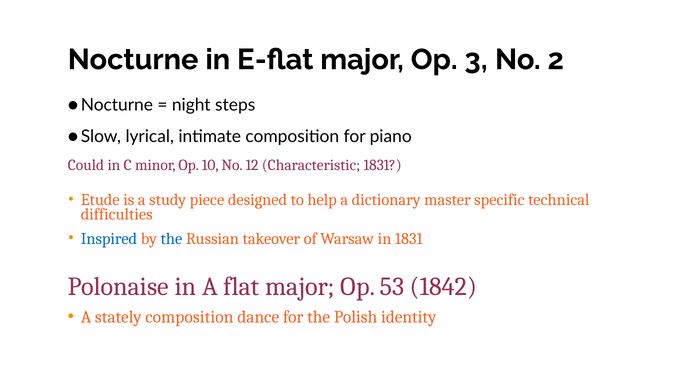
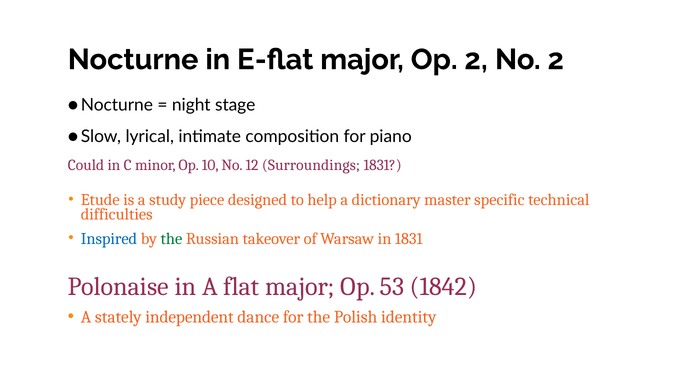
Op 3: 3 -> 2 (476, 60)
steps: steps -> stage (235, 105)
Characteristic: Characteristic -> Surroundings (311, 165)
the colour: blue -> green (171, 239)
stately composition: composition -> independent (189, 317)
